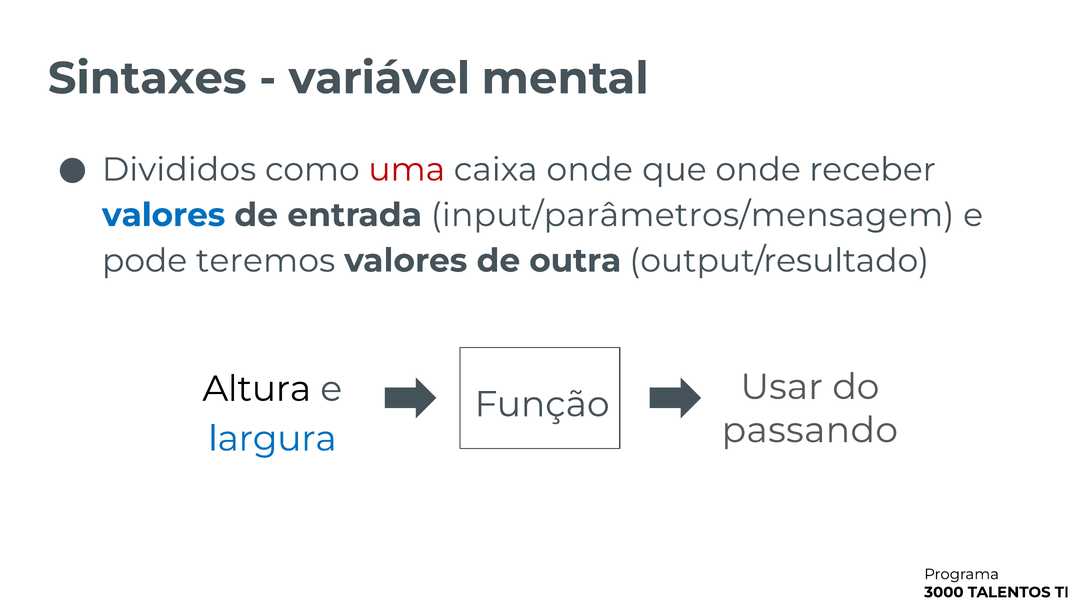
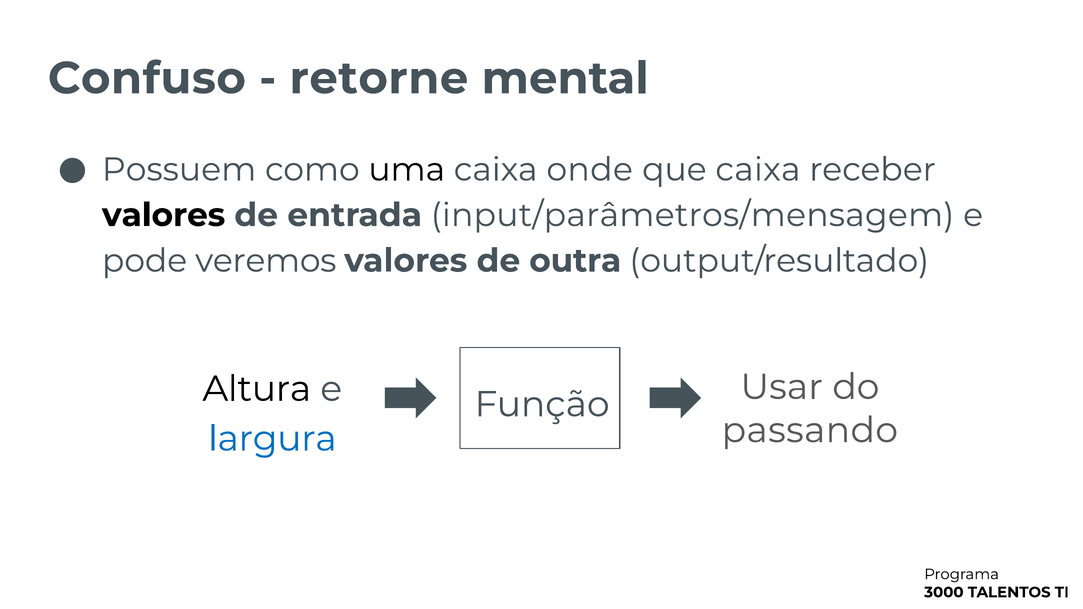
Sintaxes: Sintaxes -> Confuso (147, 78)
variável: variável -> retorne (379, 78)
Divididos: Divididos -> Possuem (179, 170)
uma colour: red -> black (407, 170)
que onde: onde -> caixa (758, 170)
valores colour: blue -> black (164, 215)
teremos: teremos -> veremos (266, 261)
